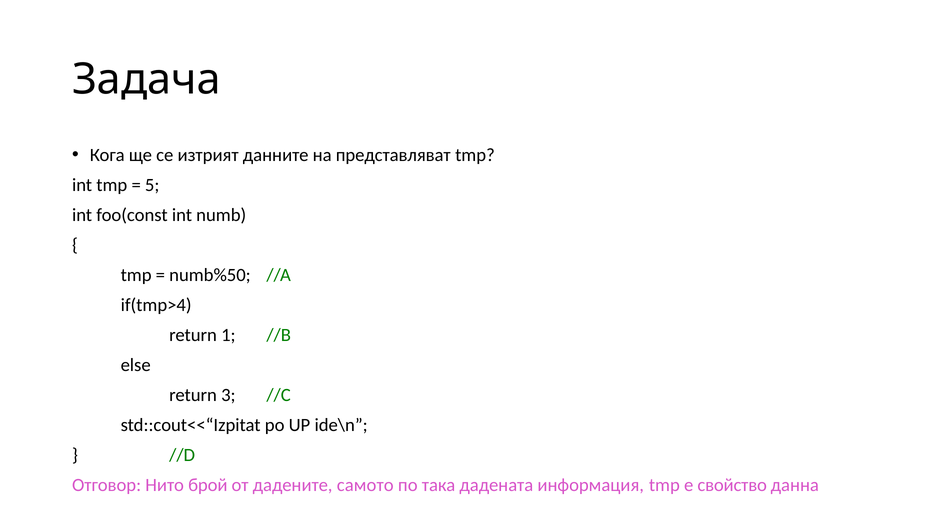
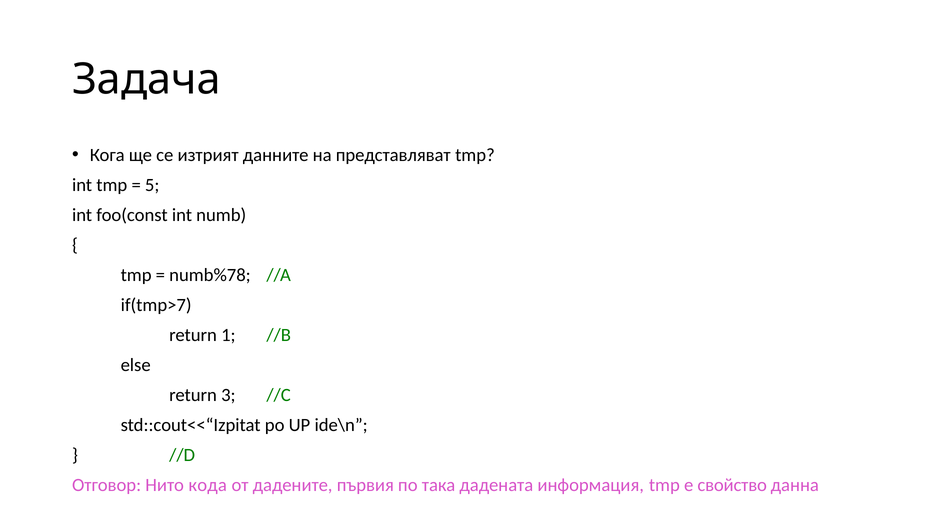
numb%50: numb%50 -> numb%78 (210, 275)
if(tmp>4: if(tmp>4 -> if(tmp>7 (156, 305)
брой: брой -> кода (208, 486)
самото: самото -> първия (365, 486)
